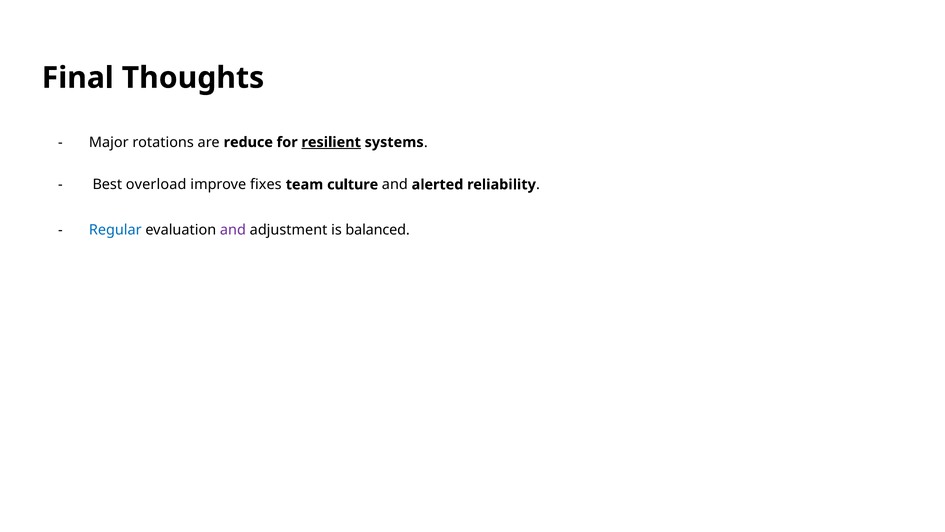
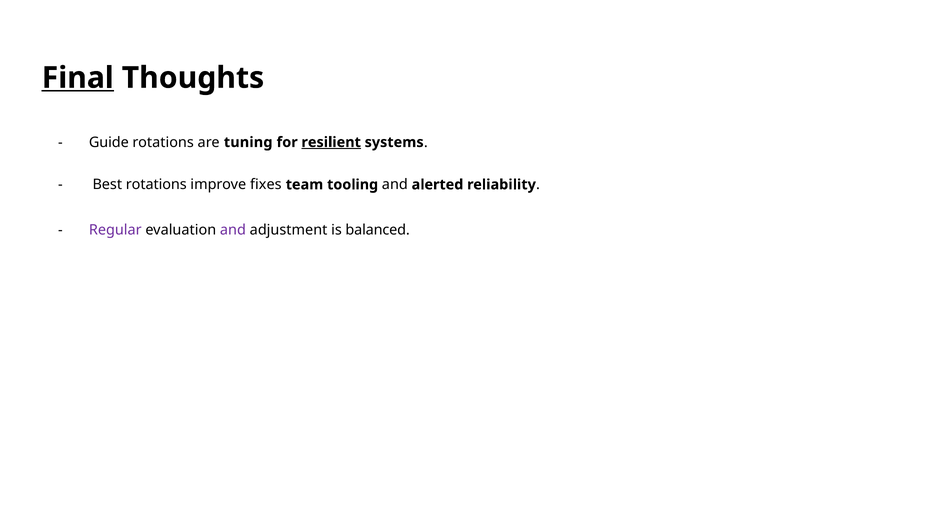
Final underline: none -> present (78, 78)
Major: Major -> Guide (109, 142)
reduce: reduce -> tuning (248, 142)
Best overload: overload -> rotations (156, 184)
culture: culture -> tooling (353, 184)
Regular colour: blue -> purple (115, 230)
